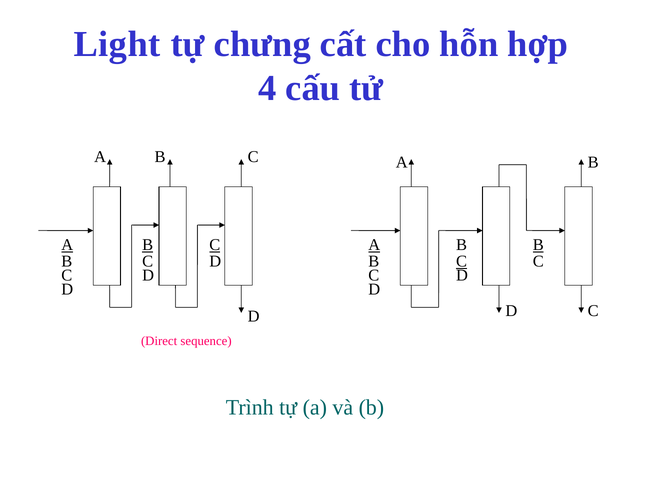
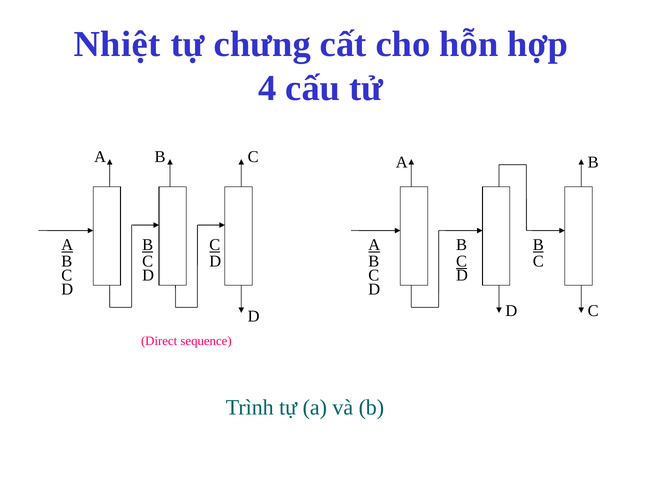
Light: Light -> Nhiệt (117, 44)
